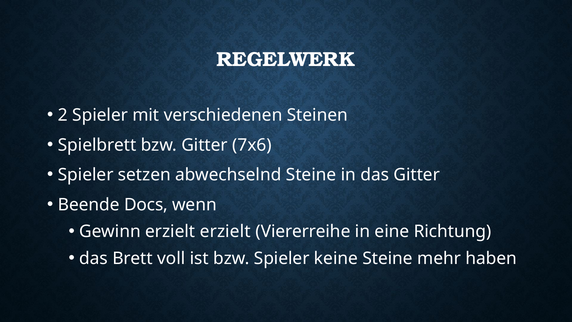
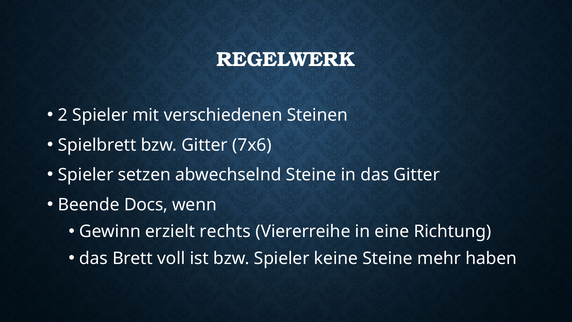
erzielt erzielt: erzielt -> rechts (225, 231)
